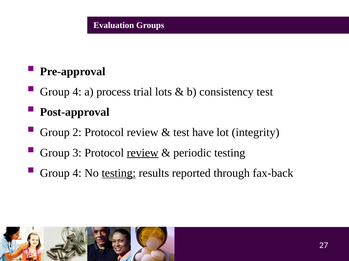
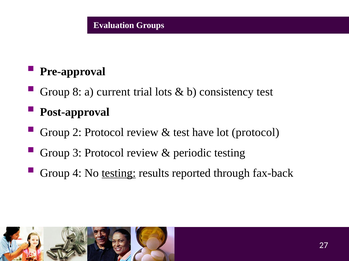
4: 4 -> 8 (77, 92)
process: process -> current (113, 92)
lot integrity: integrity -> protocol (256, 133)
review underline: present -> none (143, 153)
